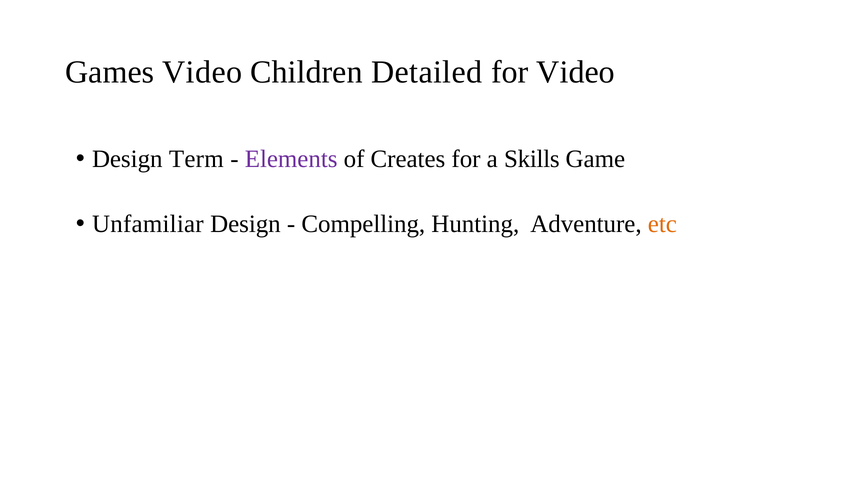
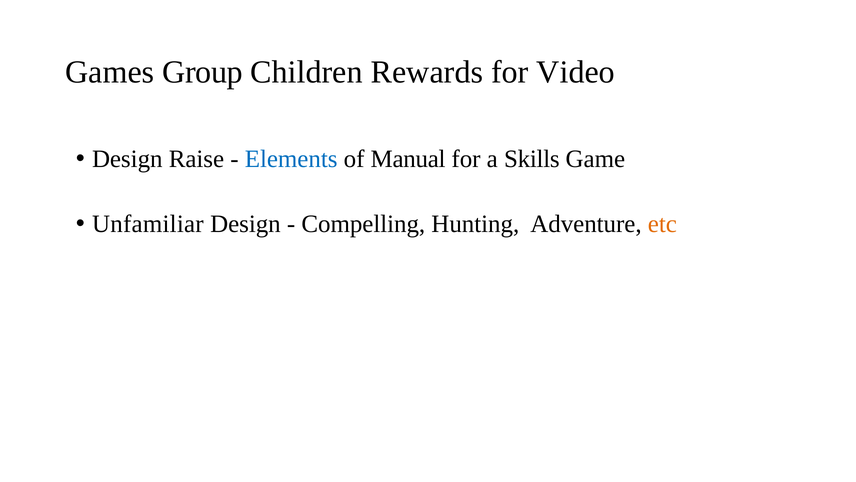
Games Video: Video -> Group (203, 72)
Detailed: Detailed -> Rewards (427, 72)
Term: Term -> Raise (196, 159)
Elements colour: purple -> blue (291, 159)
Creates: Creates -> Manual (408, 159)
